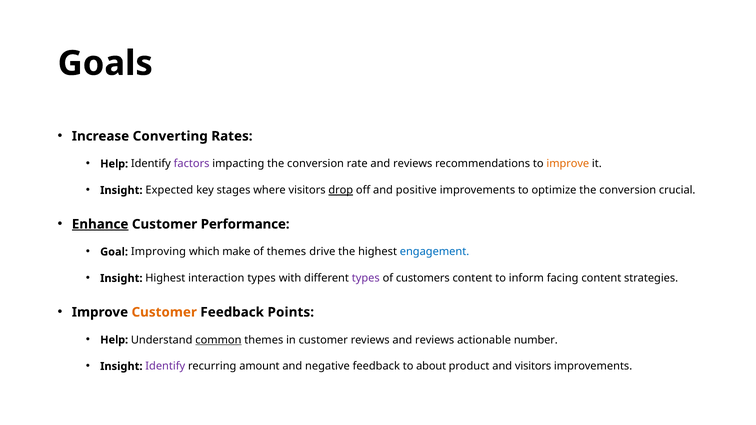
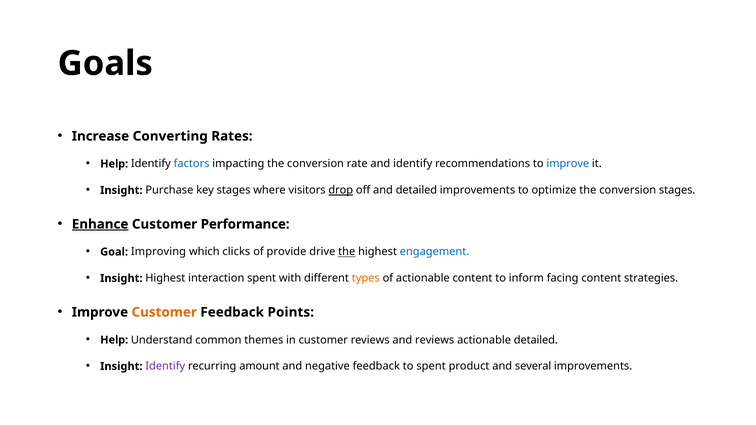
factors colour: purple -> blue (192, 164)
rate and reviews: reviews -> identify (413, 164)
improve colour: orange -> blue (568, 164)
Expected: Expected -> Purchase (169, 190)
and positive: positive -> detailed (416, 190)
conversion crucial: crucial -> stages (677, 190)
make: make -> clicks (236, 252)
of themes: themes -> provide (286, 252)
the underline: none -> present (347, 252)
interaction types: types -> spent (262, 278)
types colour: purple -> orange (366, 278)
of customers: customers -> actionable (423, 278)
common underline: present -> none (218, 340)
actionable number: number -> detailed (536, 340)
to about: about -> spent (431, 366)
and visitors: visitors -> several (533, 366)
